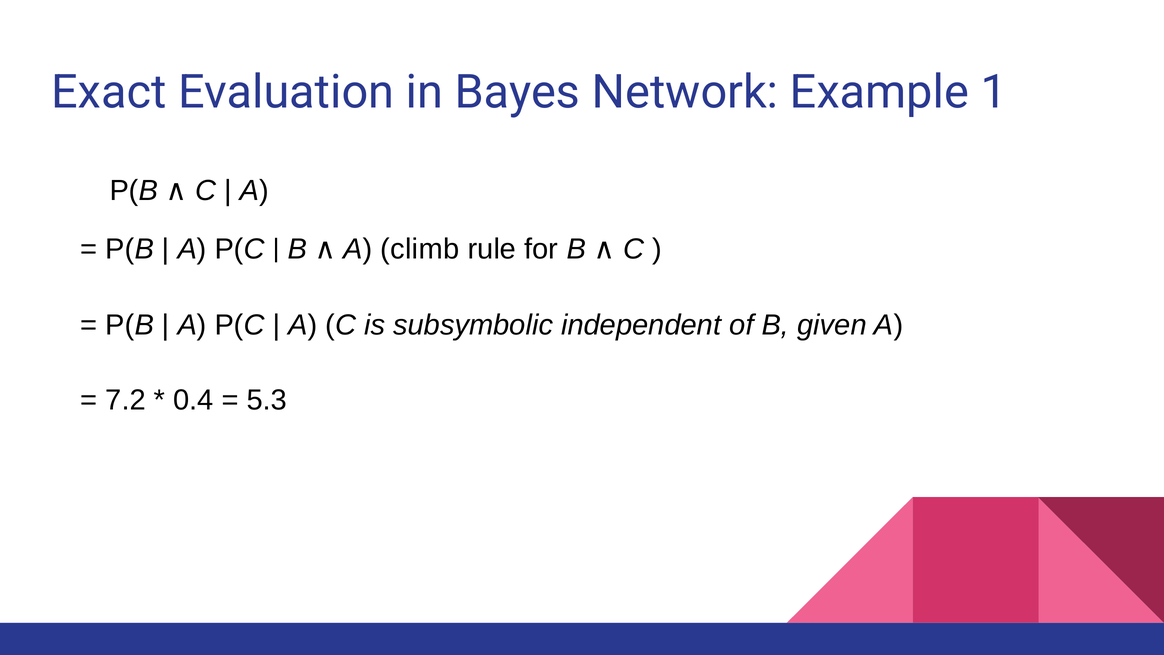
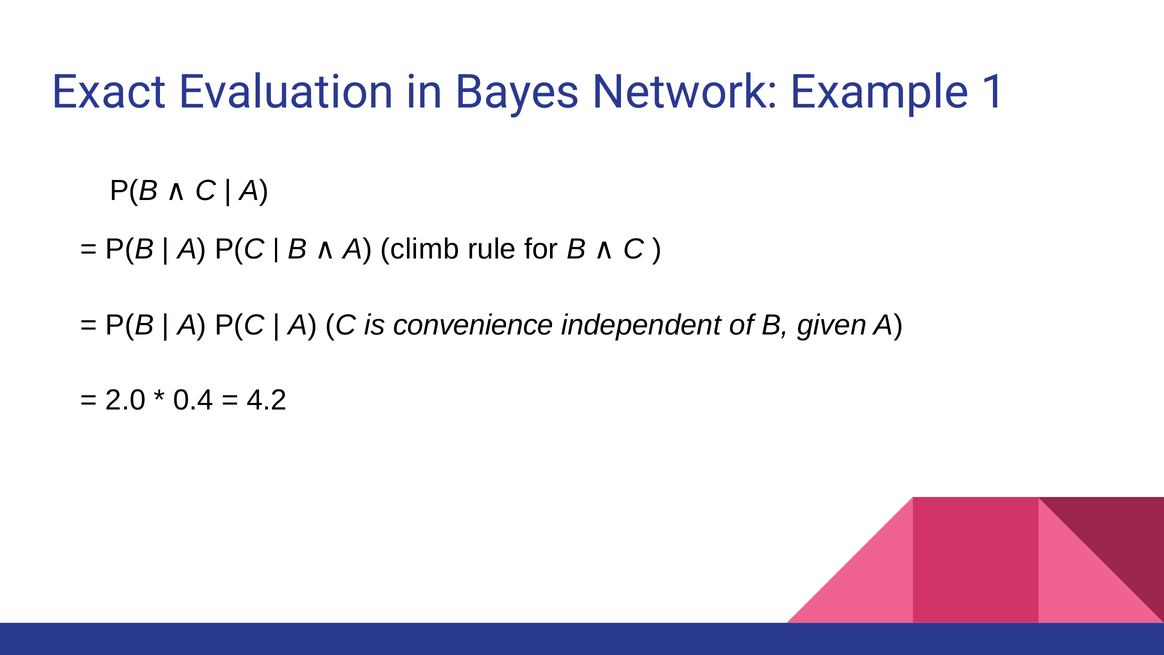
subsymbolic: subsymbolic -> convenience (473, 325)
7.2: 7.2 -> 2.0 (126, 400)
5.3: 5.3 -> 4.2 (267, 400)
